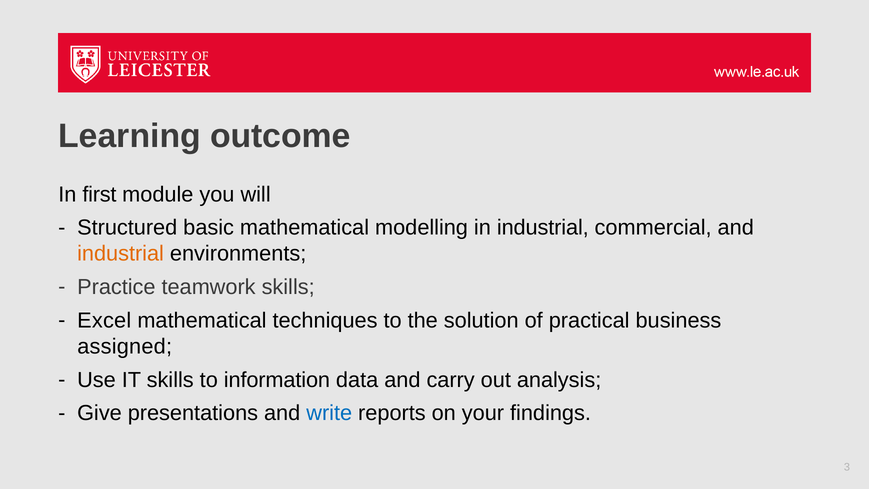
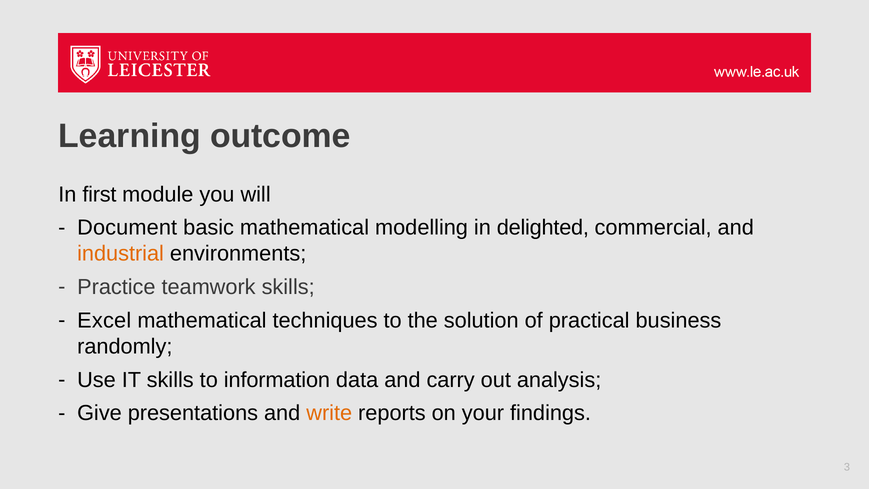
Structured: Structured -> Document (127, 228)
in industrial: industrial -> delighted (543, 228)
assigned: assigned -> randomly (125, 346)
write colour: blue -> orange (329, 413)
